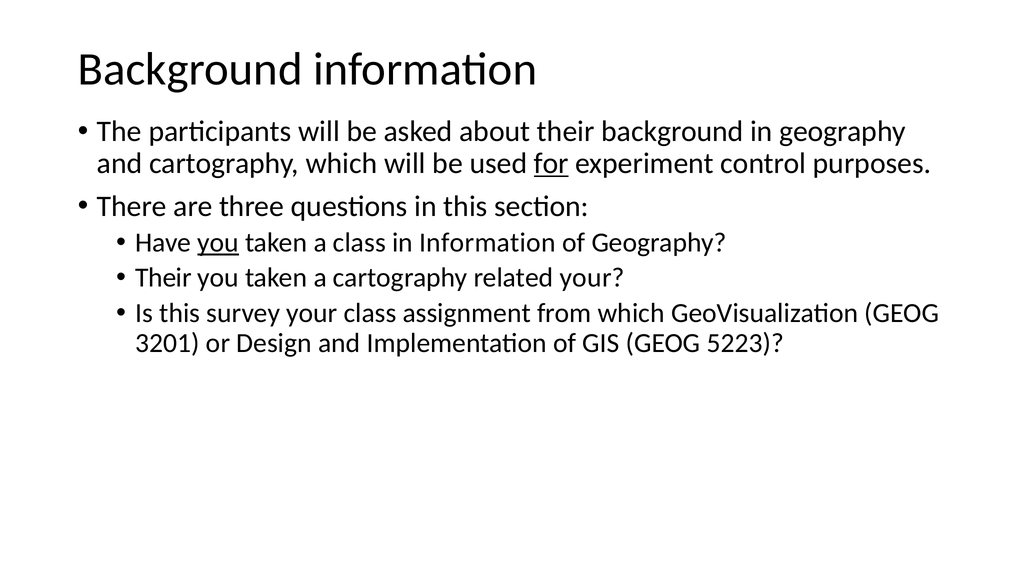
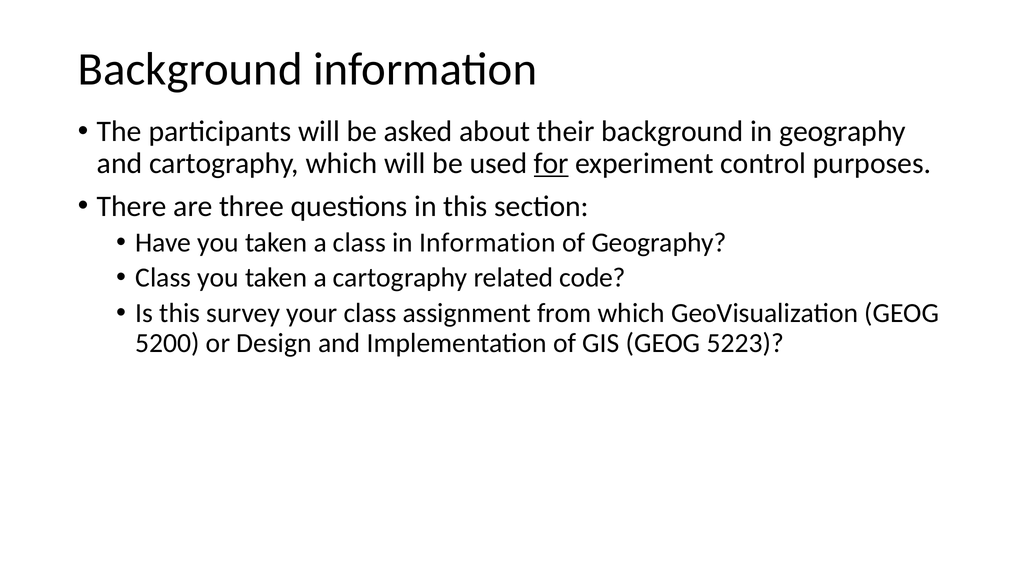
you underline: present -> none (218, 243)
Their: Their -> Class (163, 278)
related your: your -> code (592, 278)
3201: 3201 -> 5200 (167, 343)
